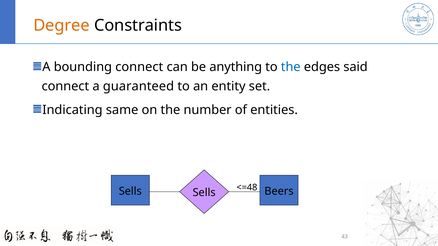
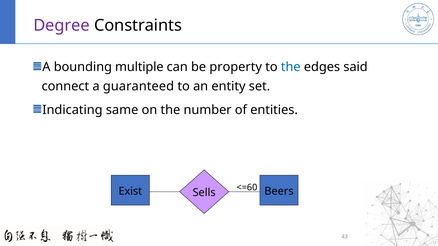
Degree colour: orange -> purple (62, 25)
bounding connect: connect -> multiple (139, 67)
anything: anything -> property (236, 67)
Sells: Sells -> Exist (130, 191)
<=48: <=48 -> <=60 (247, 188)
